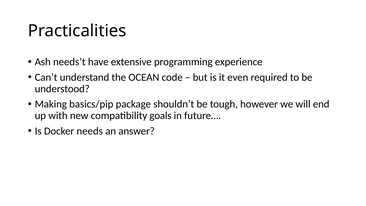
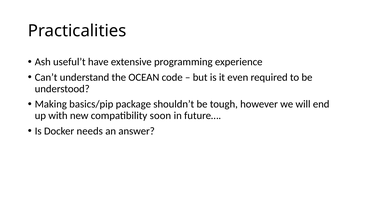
needs’t: needs’t -> useful’t (69, 62)
goals: goals -> soon (160, 116)
